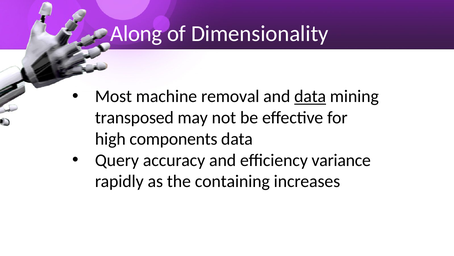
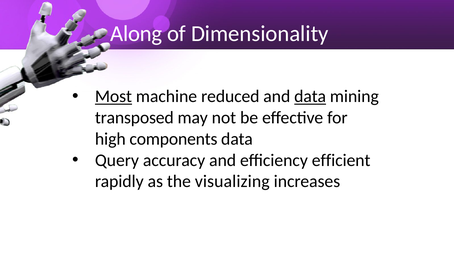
Most underline: none -> present (113, 96)
removal: removal -> reduced (230, 96)
variance: variance -> efficient (341, 160)
containing: containing -> visualizing (232, 181)
